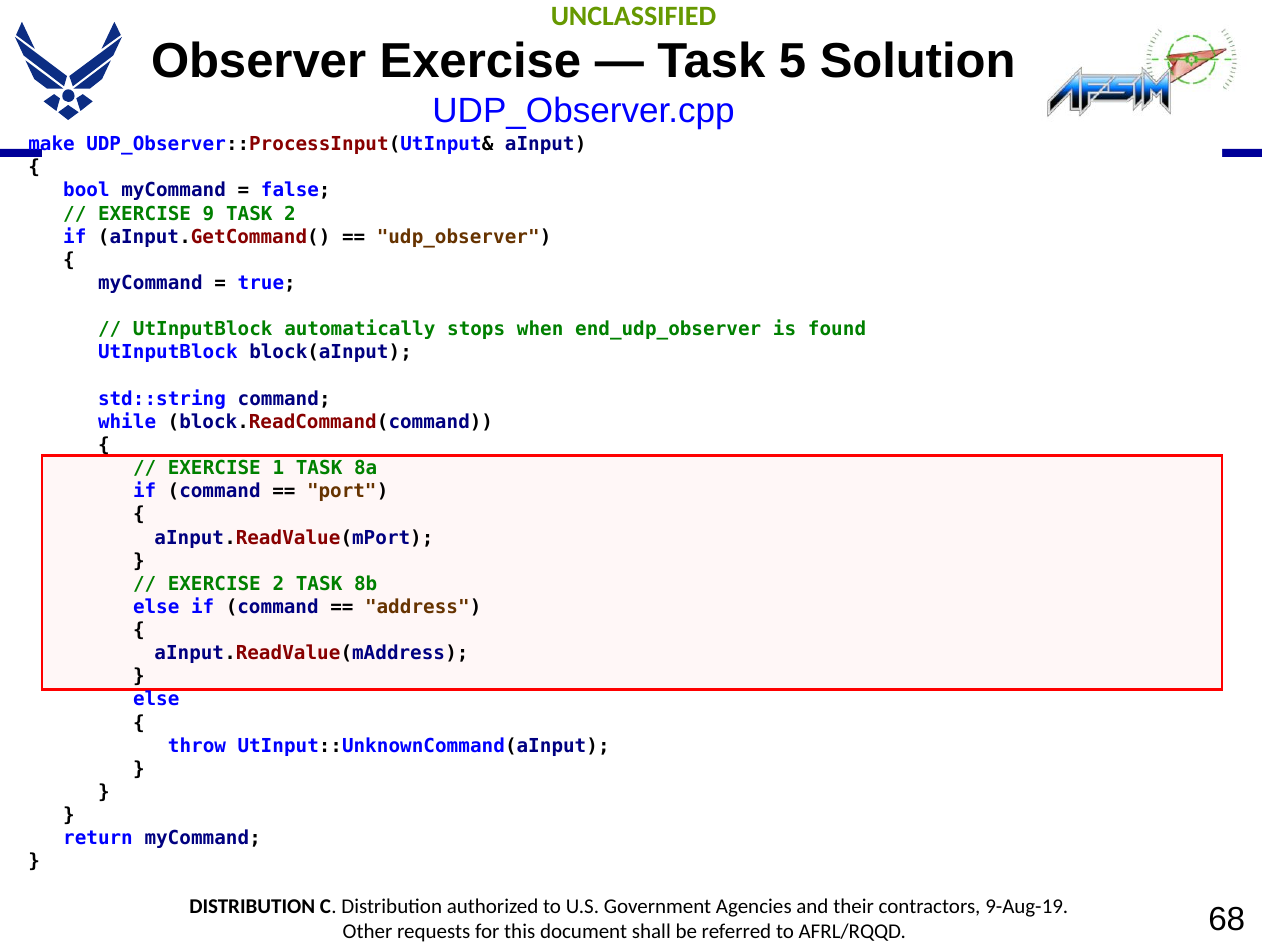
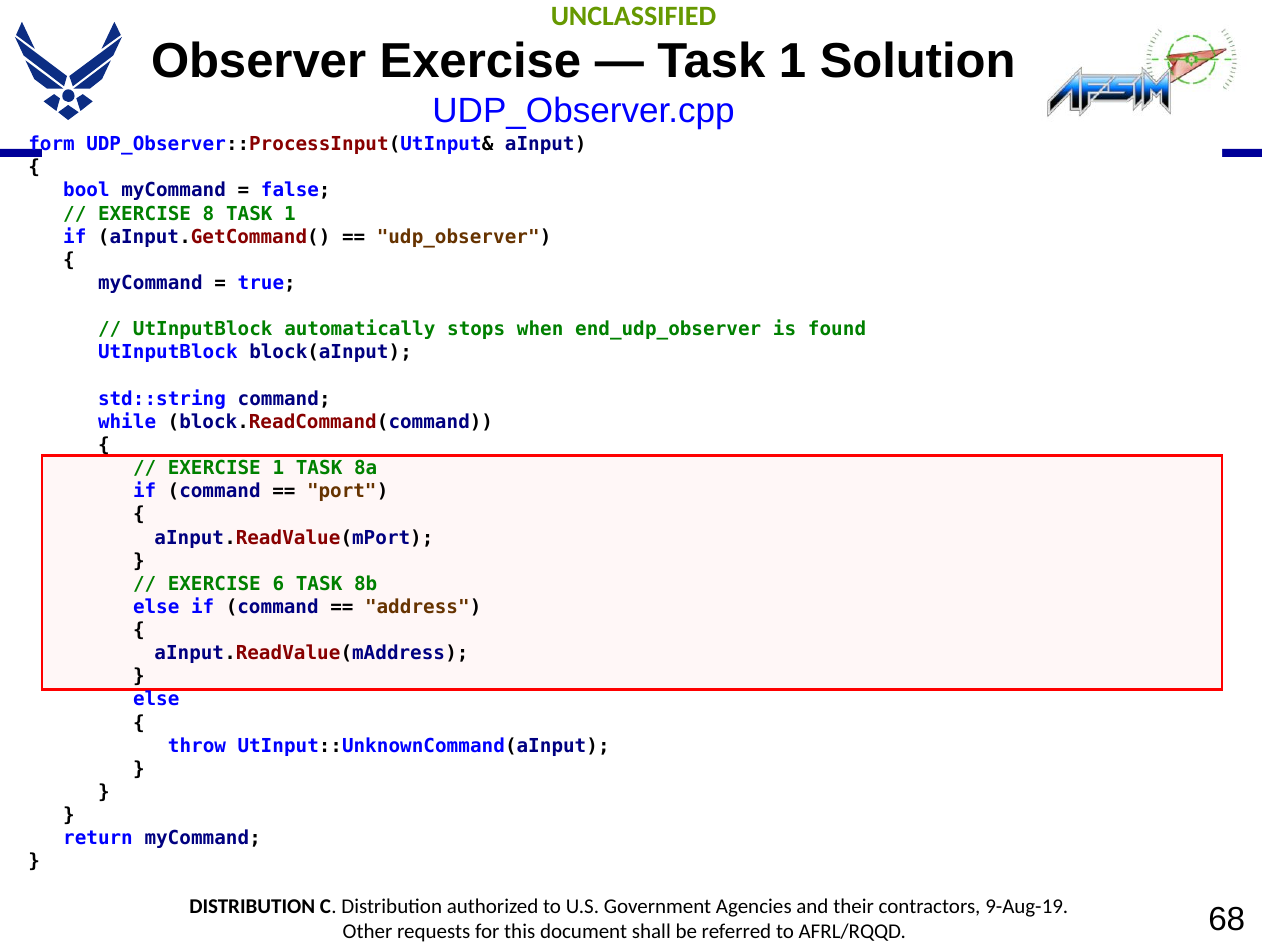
5: 5 -> 1 (793, 62)
make: make -> form (52, 144)
9: 9 -> 8 (209, 214)
2: 2 -> 1 (290, 214)
EXERCISE 2: 2 -> 6 (278, 584)
